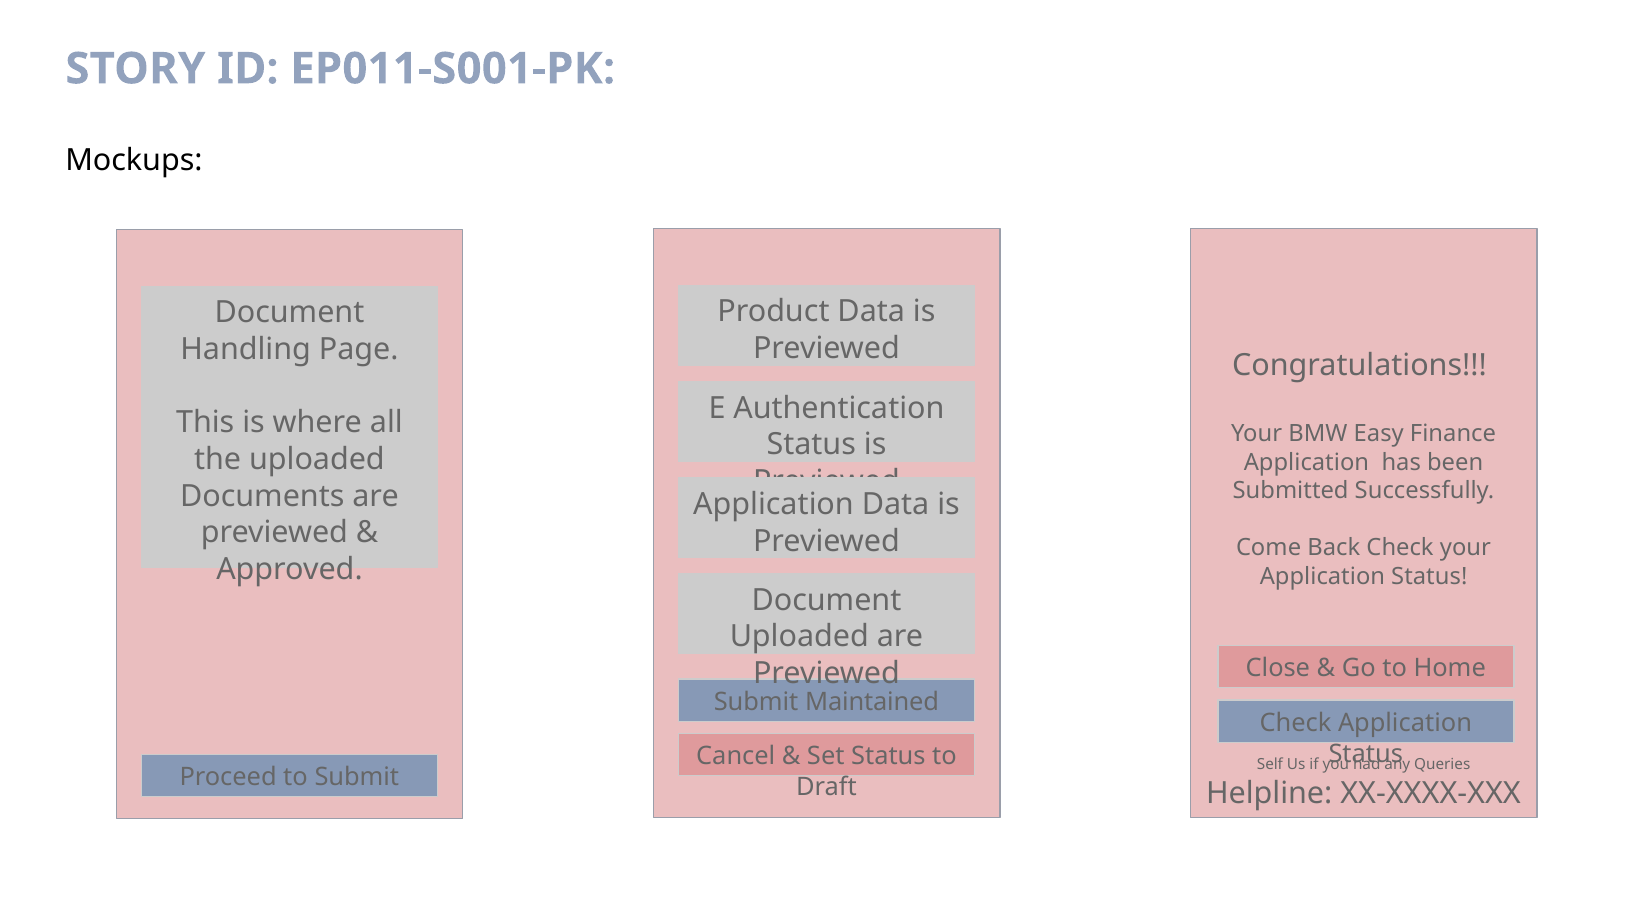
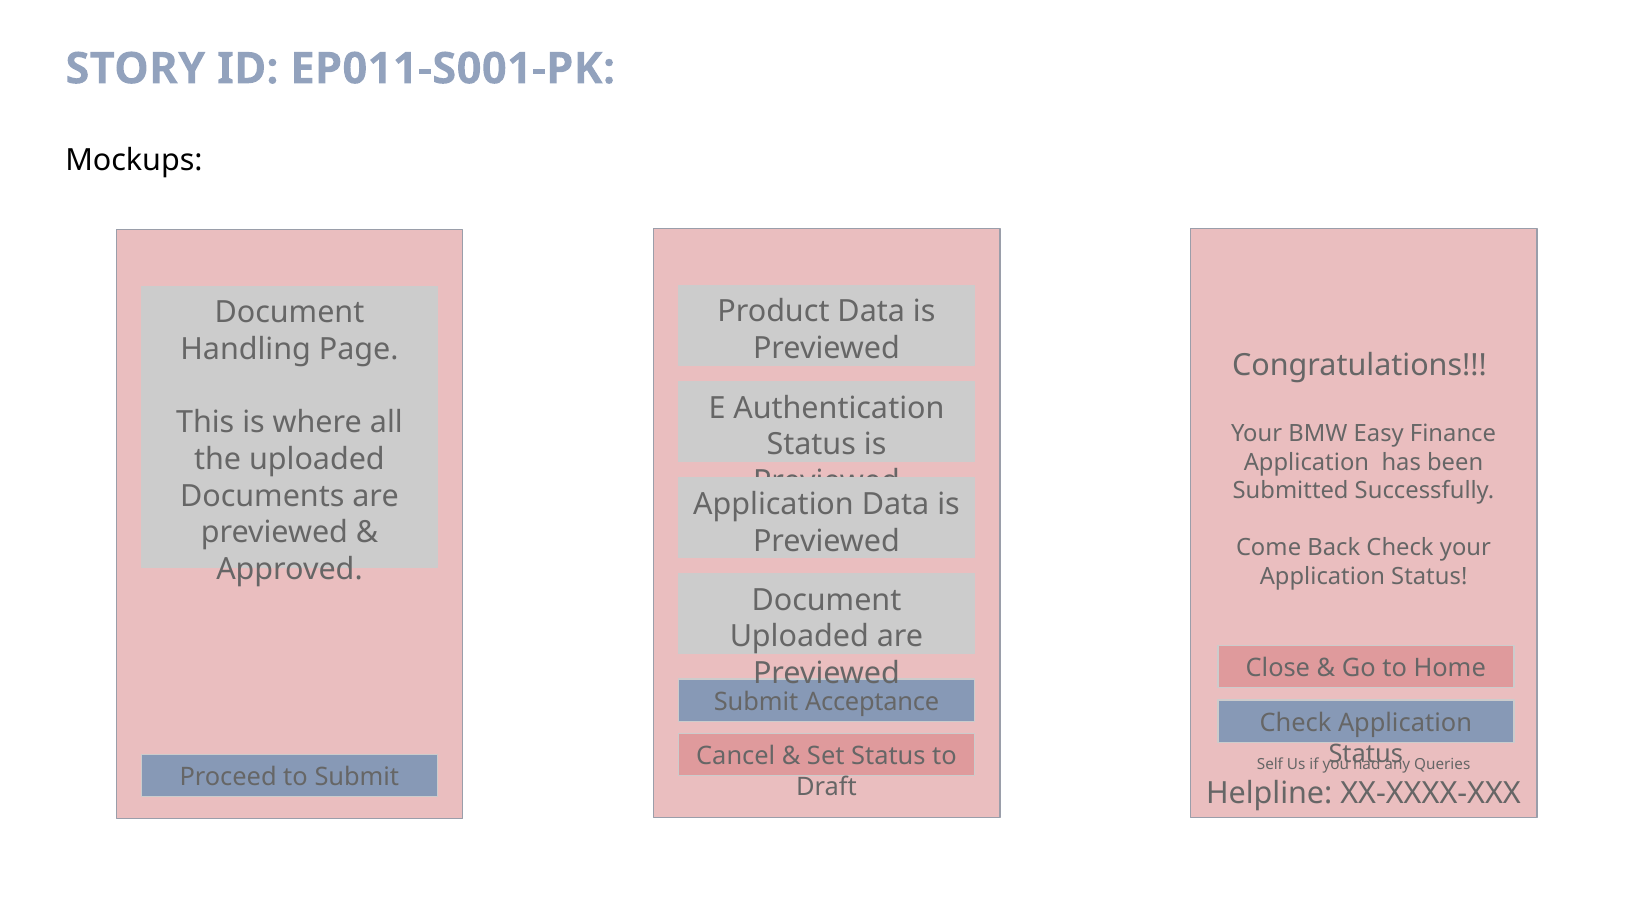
Maintained: Maintained -> Acceptance (872, 702)
